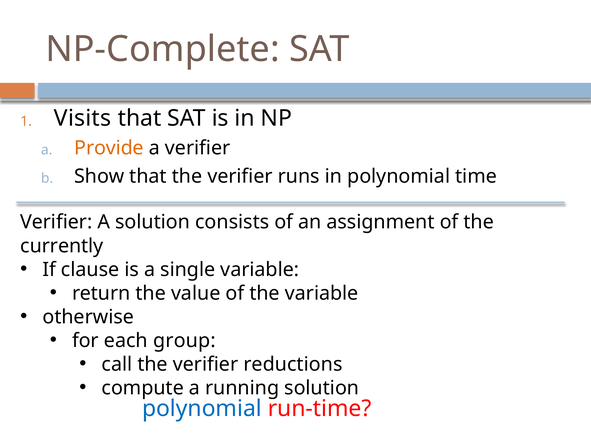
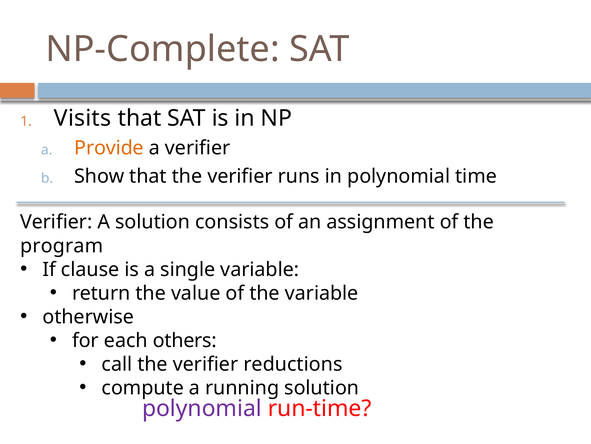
currently: currently -> program (62, 245)
group: group -> others (185, 340)
polynomial colour: blue -> purple (202, 408)
